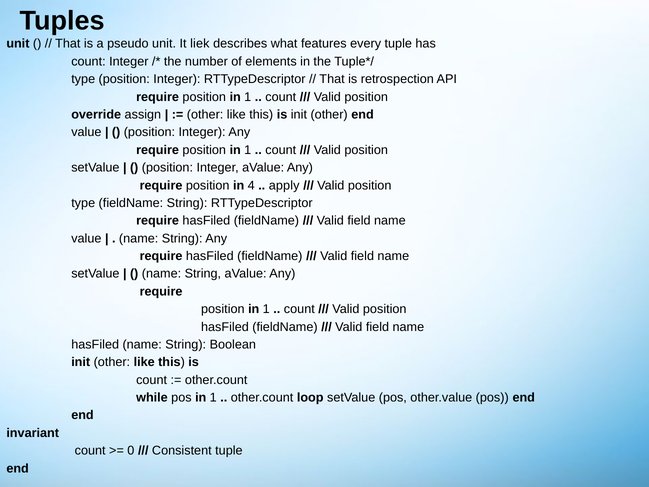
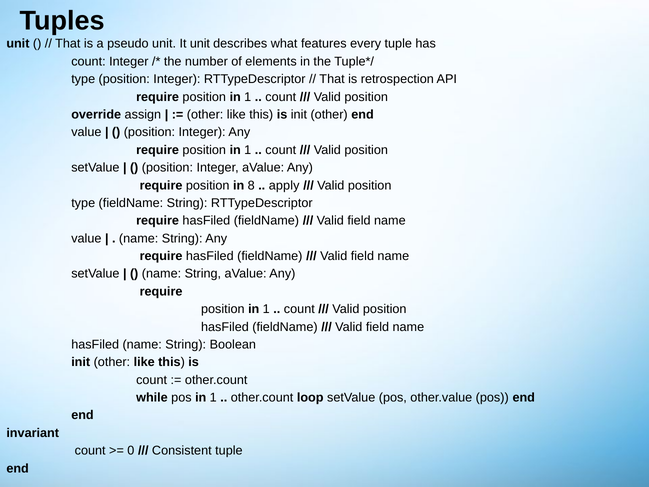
It liek: liek -> unit (200, 44)
4: 4 -> 8 (251, 185)
